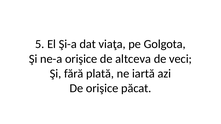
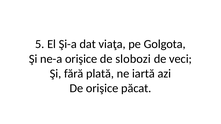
altceva: altceva -> slobozi (133, 59)
